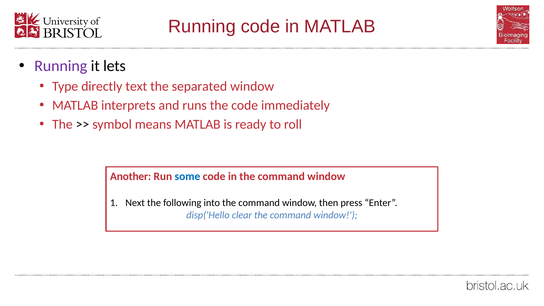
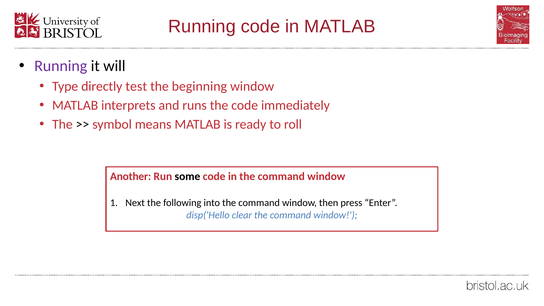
lets: lets -> will (114, 66)
text: text -> test (136, 86)
separated: separated -> beginning (199, 86)
some colour: blue -> black (187, 176)
